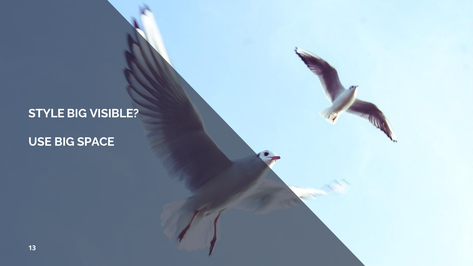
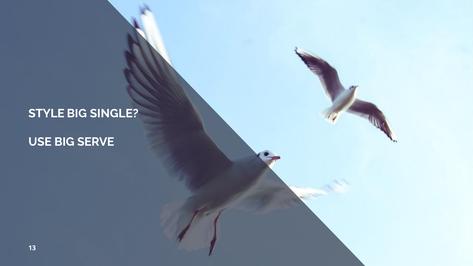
VISIBLE: VISIBLE -> SINGLE (114, 113)
SPACE: SPACE -> SERVE (96, 142)
